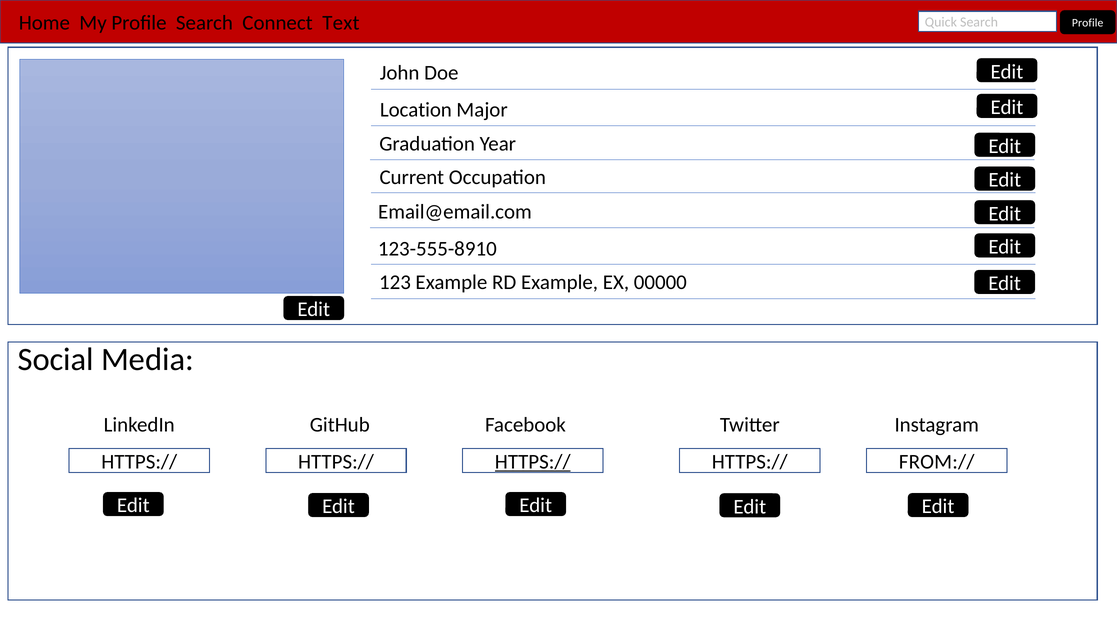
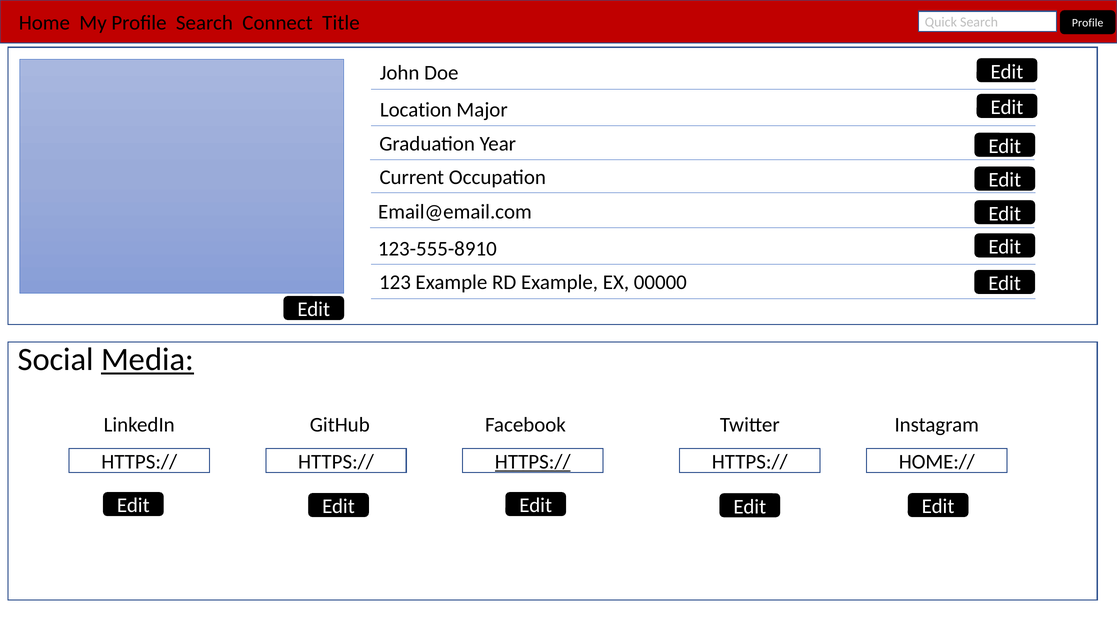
Text: Text -> Title (341, 23)
Media underline: none -> present (148, 360)
FROM://: FROM:// -> HOME:// (937, 462)
